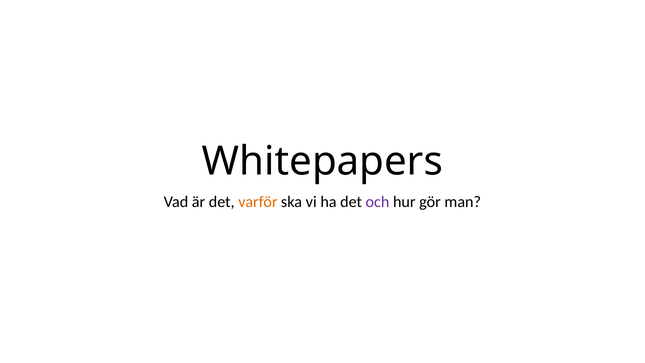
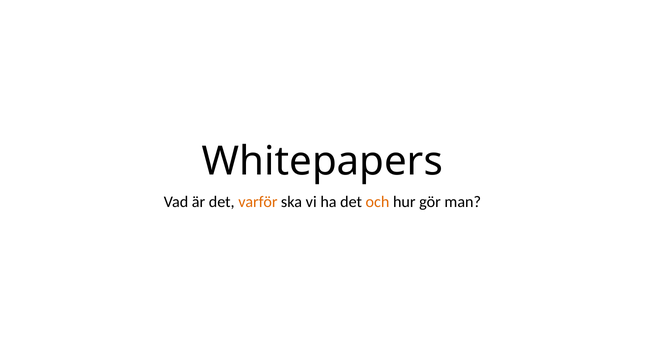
och colour: purple -> orange (377, 202)
